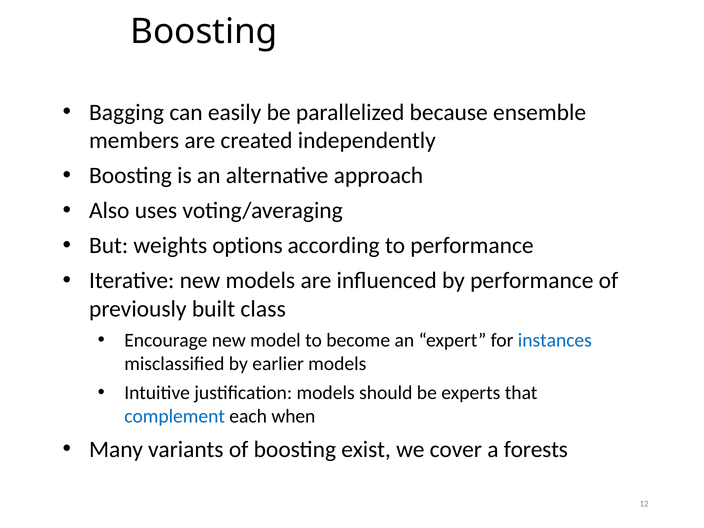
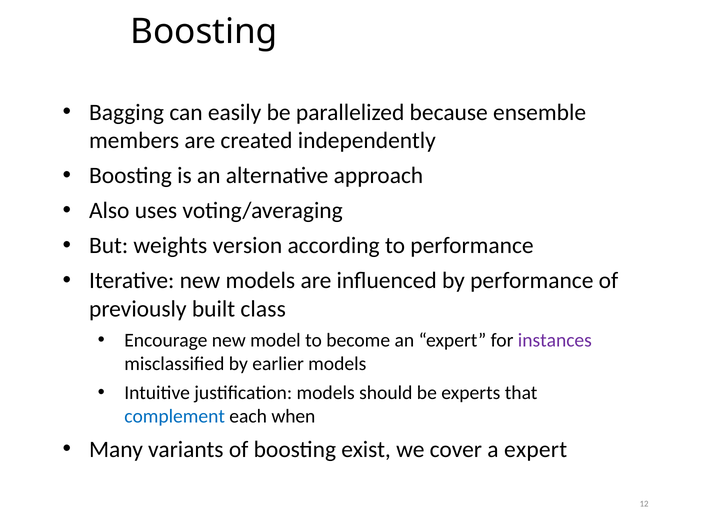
options: options -> version (247, 246)
instances colour: blue -> purple (555, 340)
a forests: forests -> expert (536, 449)
